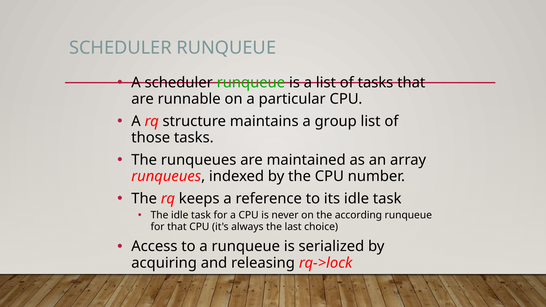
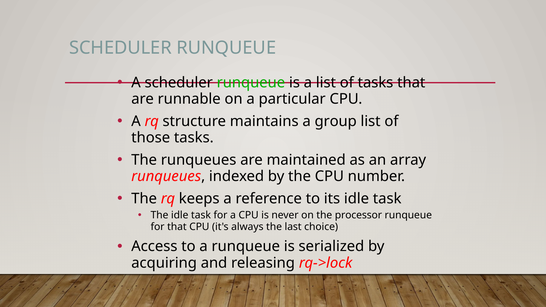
according: according -> processor (358, 215)
